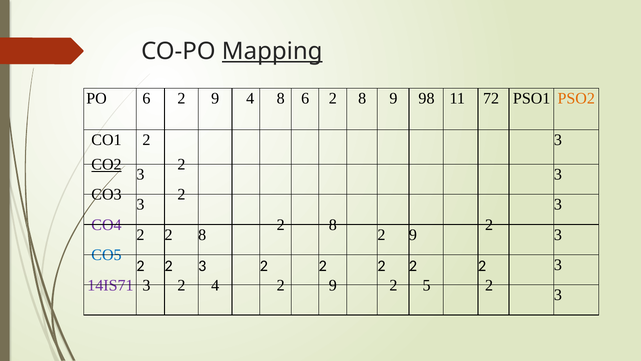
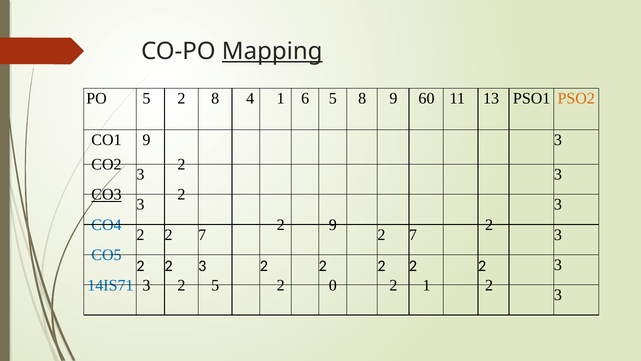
PO 6: 6 -> 5 (146, 98)
9: 9 -> 8 (215, 98)
4 8: 8 -> 1 (281, 98)
2: 2 -> 5 (333, 98)
98: 98 -> 60 (427, 98)
72: 72 -> 13 (491, 98)
CO1 2: 2 -> 9 (146, 140)
CO2 underline: present -> none (106, 164)
CO3 underline: none -> present (106, 194)
CO4 colour: purple -> blue (106, 225)
8: 8 -> 9 (333, 225)
2 2 8: 8 -> 7 (202, 234)
9: 9 -> 7 (413, 234)
14IS71 colour: purple -> blue (110, 285)
2 4: 4 -> 5 (215, 285)
9: 9 -> 0 (333, 285)
2 5: 5 -> 1 (427, 285)
